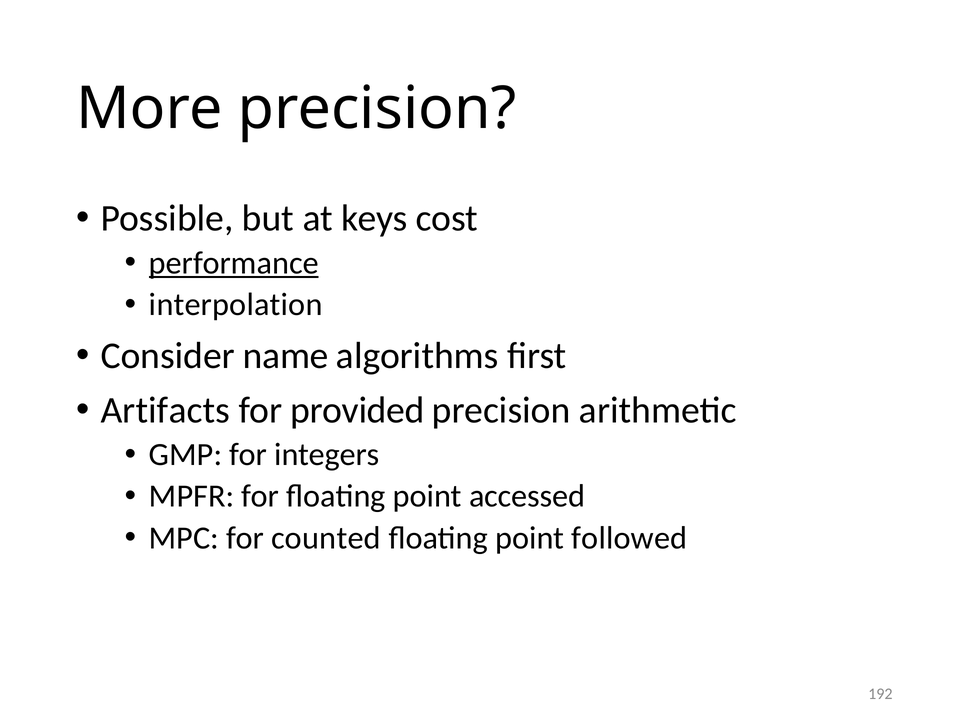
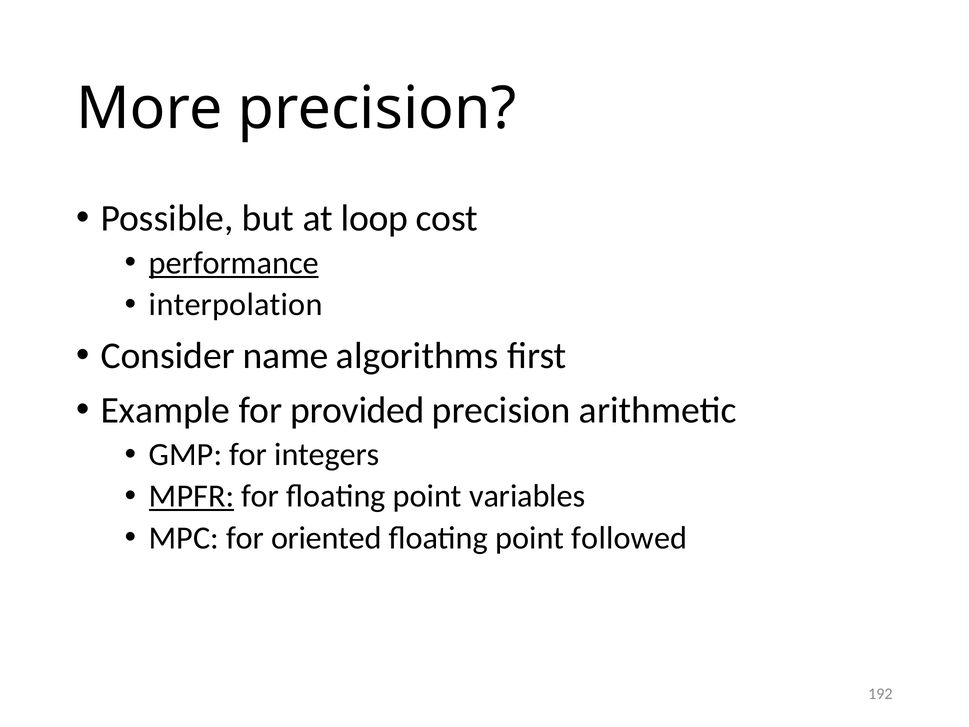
keys: keys -> loop (374, 218)
Artifacts: Artifacts -> Example (165, 410)
MPFR underline: none -> present (192, 496)
accessed: accessed -> variables (527, 496)
counted: counted -> oriented (326, 538)
